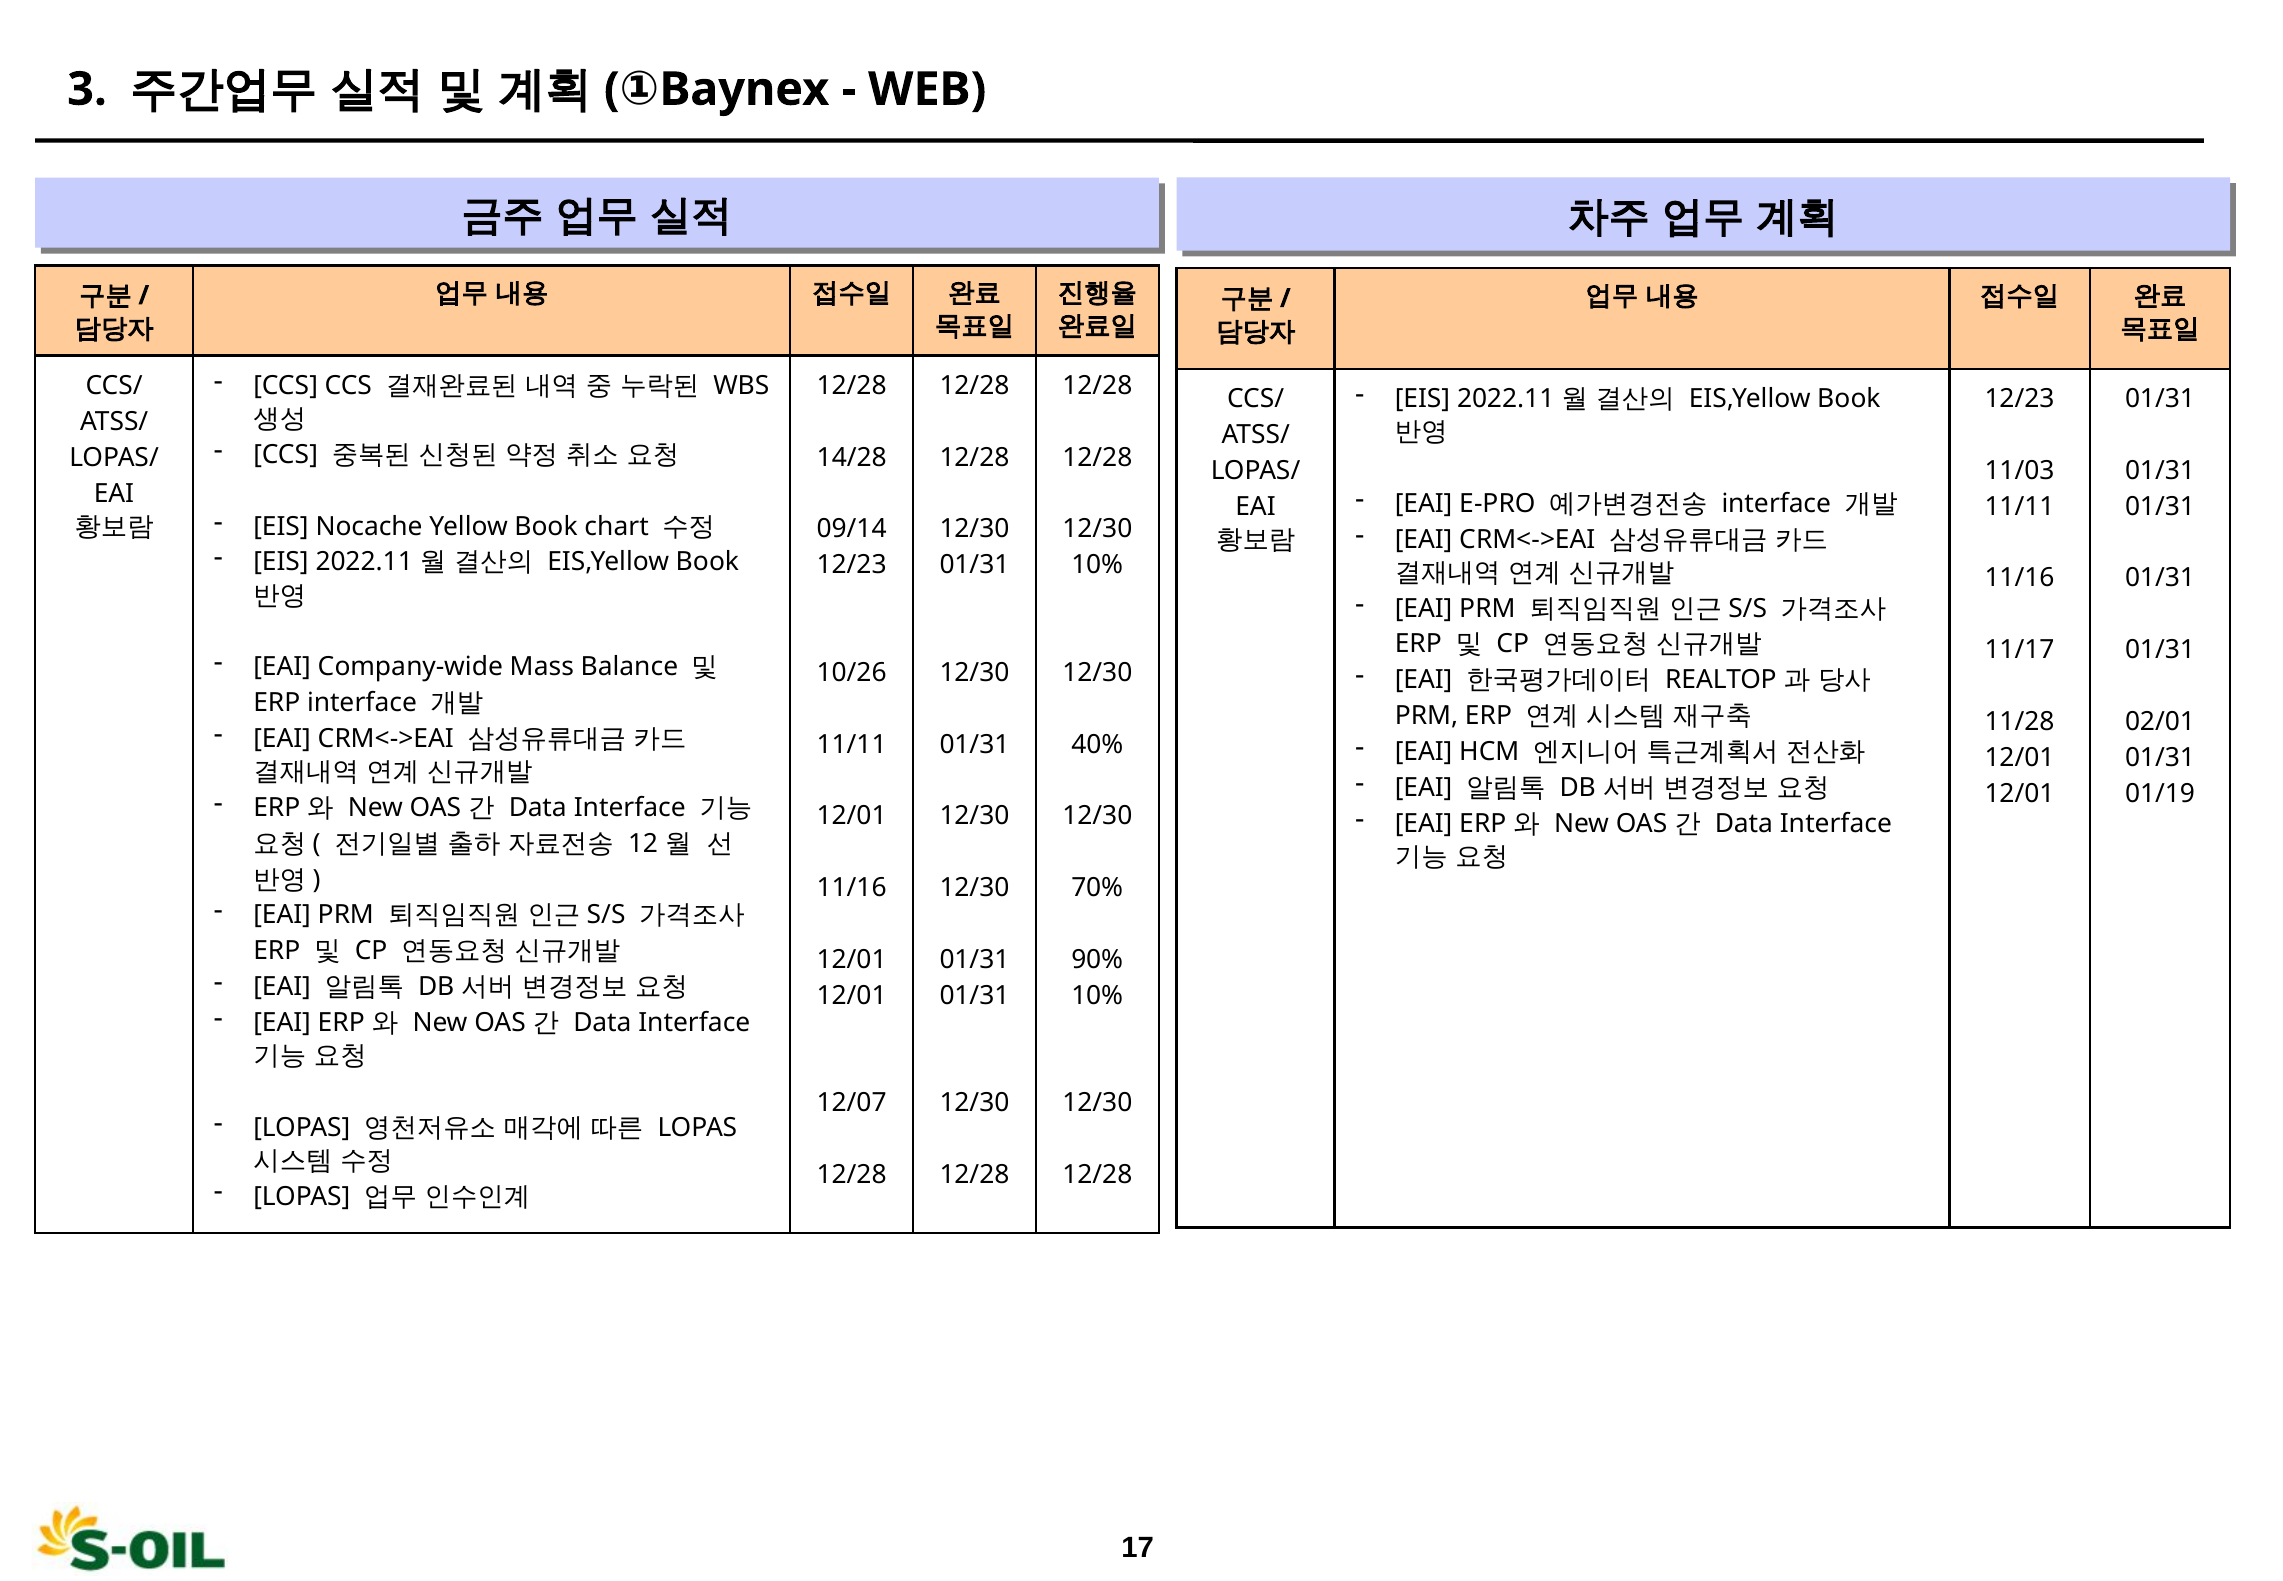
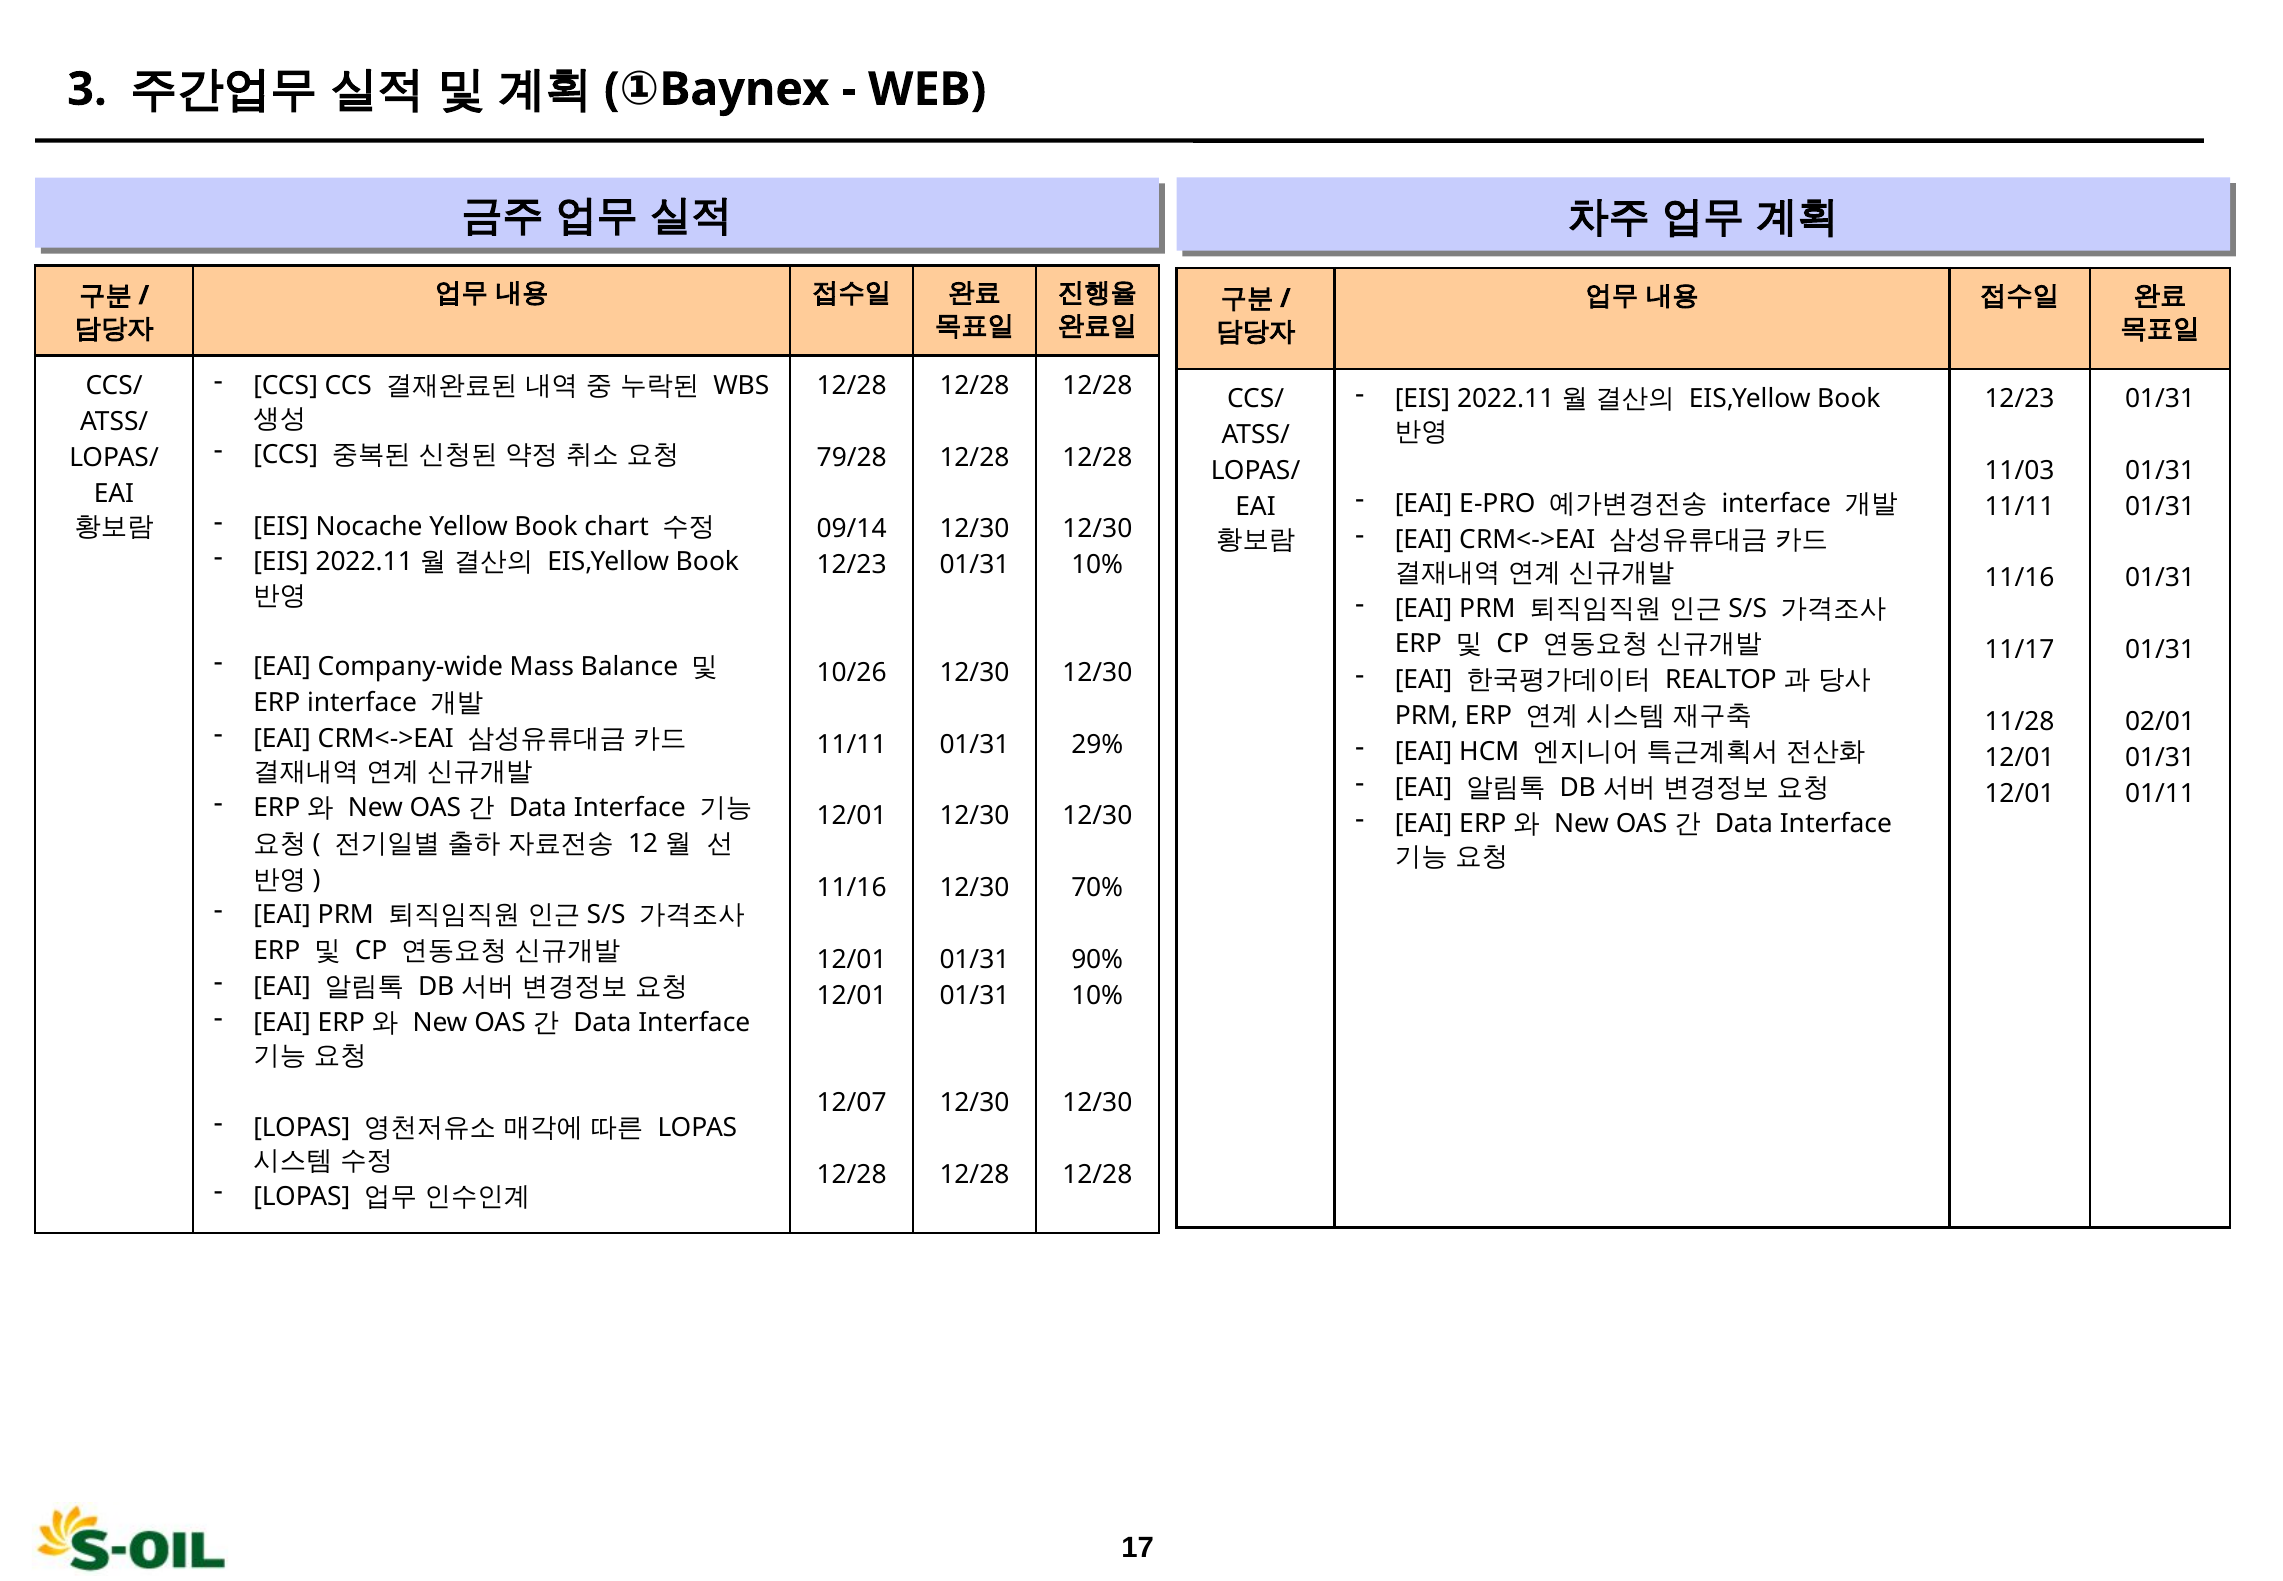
14/28: 14/28 -> 79/28 (852, 457)
40%: 40% -> 29% (1097, 744)
01/19: 01/19 -> 01/11 (2160, 793)
